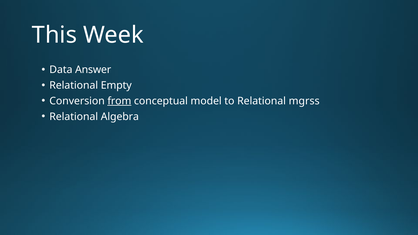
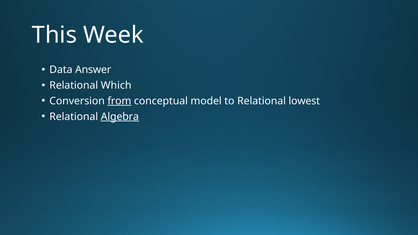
Empty: Empty -> Which (116, 85)
mgrss: mgrss -> lowest (304, 101)
Algebra underline: none -> present (120, 117)
